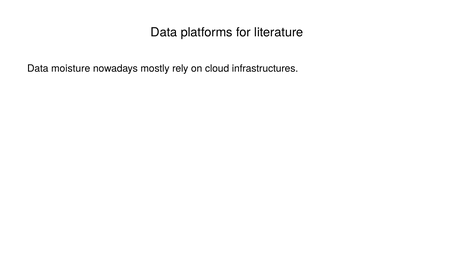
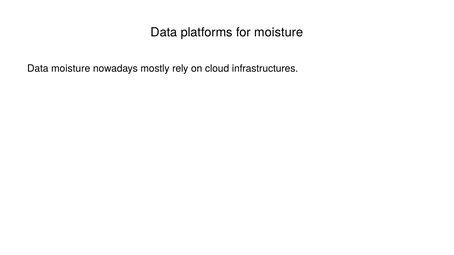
for literature: literature -> moisture (279, 32)
